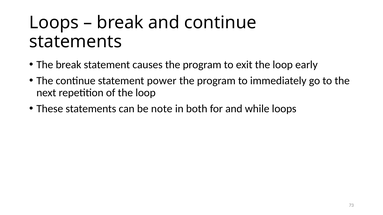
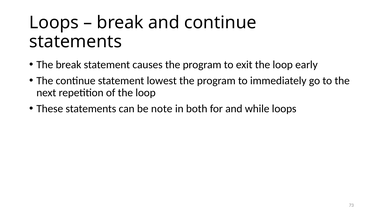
power: power -> lowest (162, 81)
